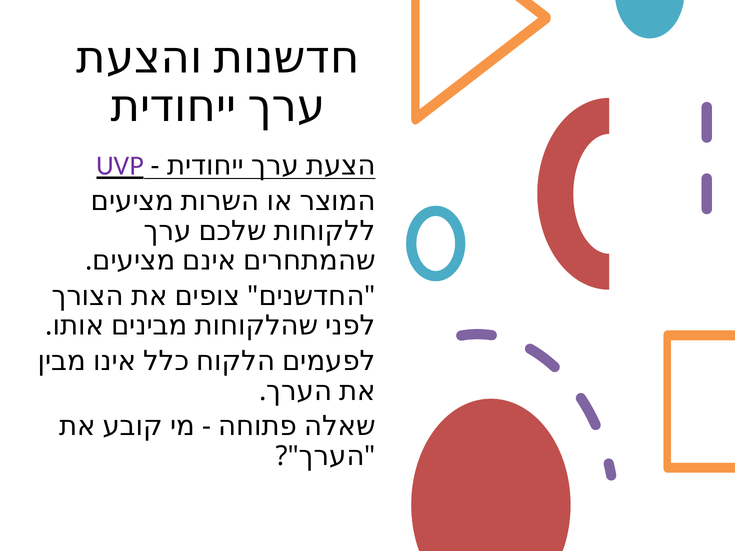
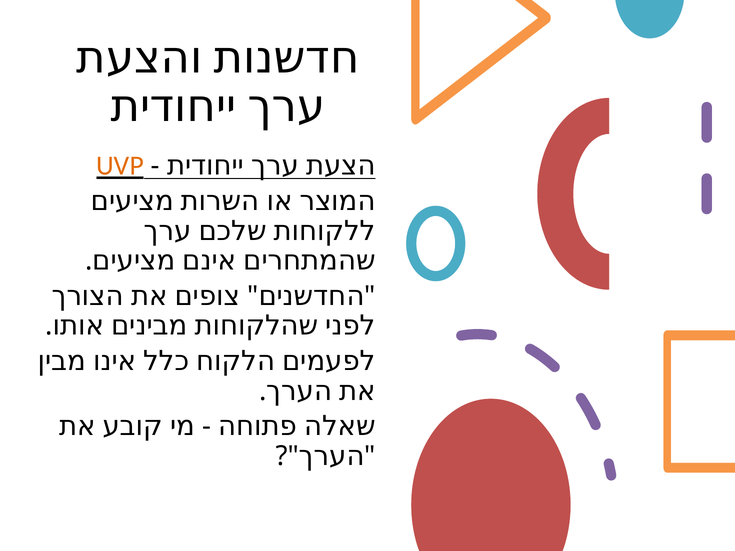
UVP colour: purple -> orange (120, 166)
